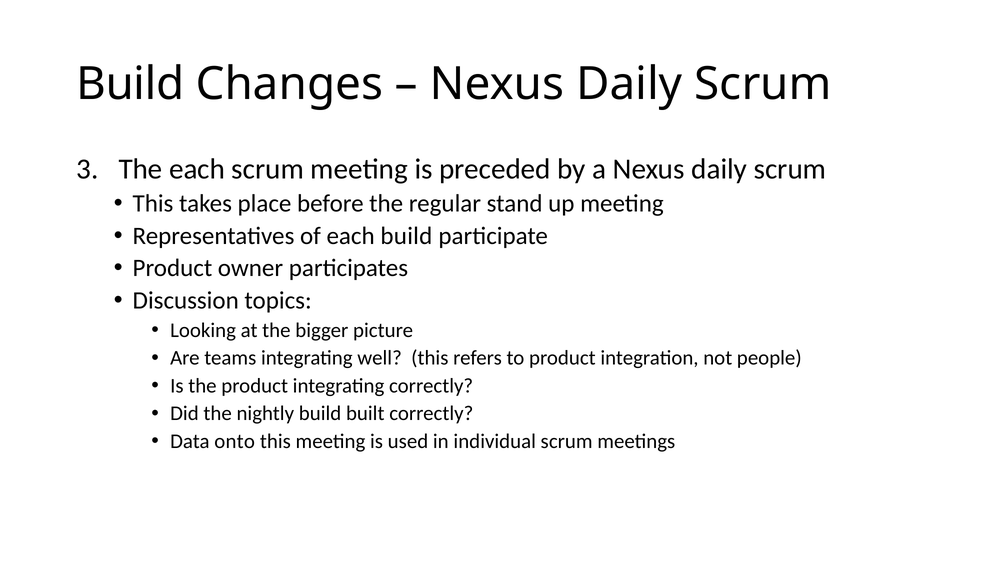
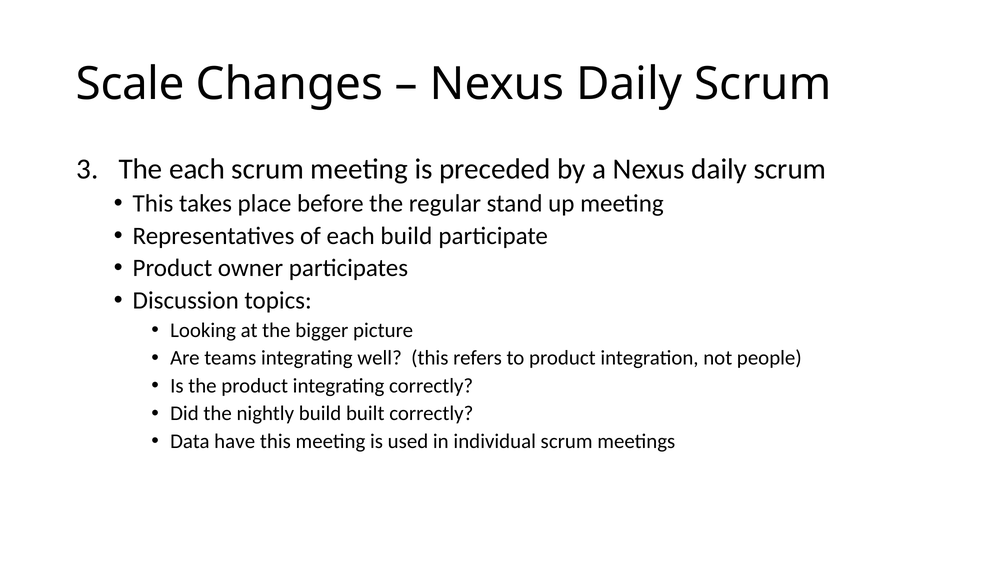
Build: Build -> Scale (130, 84)
onto: onto -> have (235, 441)
